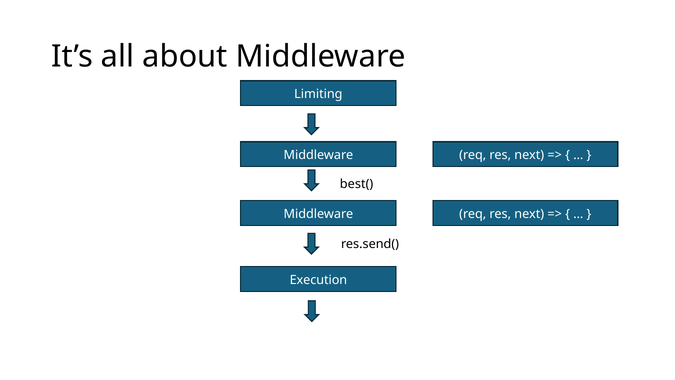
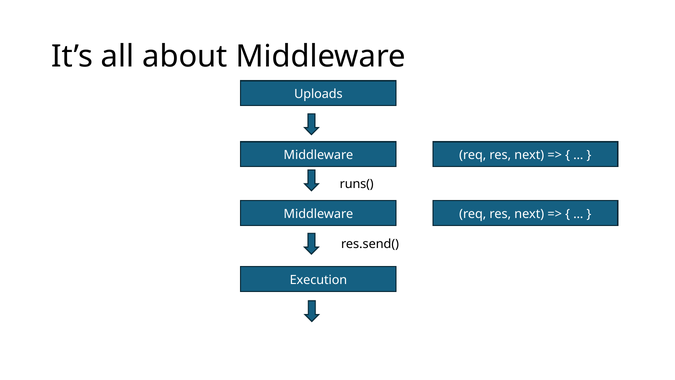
Limiting: Limiting -> Uploads (318, 94)
best(: best( -> runs( (357, 184)
